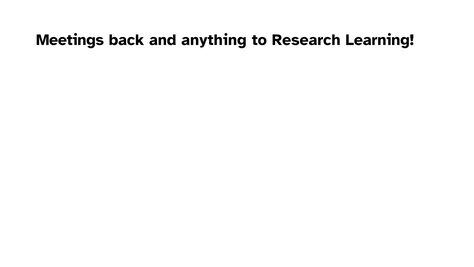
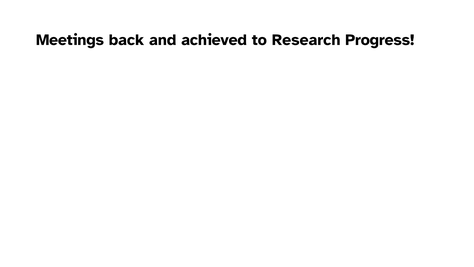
anything: anything -> achieved (214, 40)
Learning: Learning -> Progress (380, 40)
